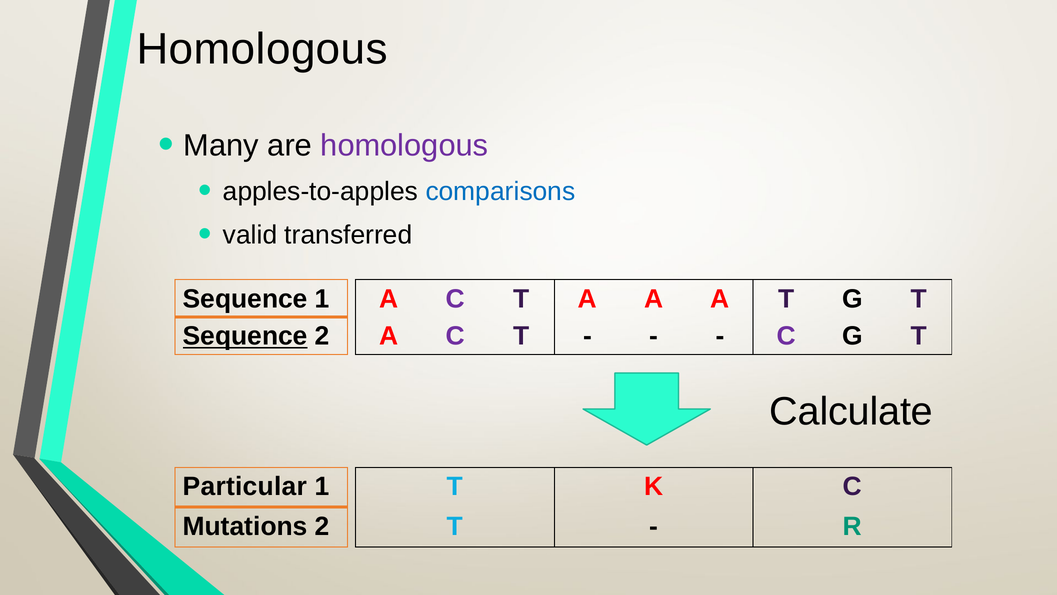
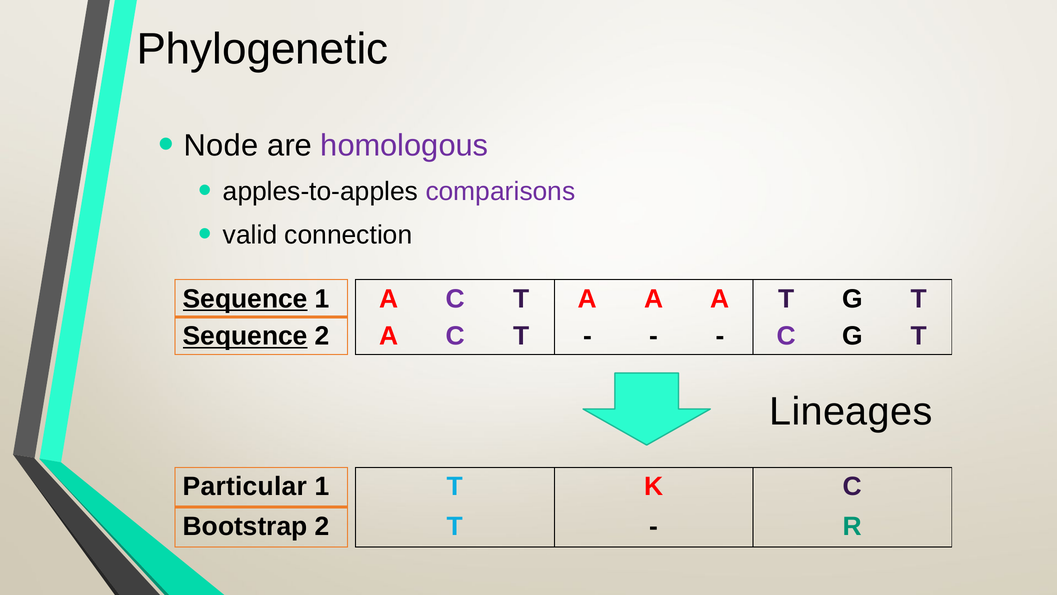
Homologous: Homologous -> Phylogenetic (262, 49)
Many: Many -> Node (221, 145)
comparisons colour: blue -> purple (500, 191)
transferred: transferred -> connection (348, 235)
Sequence underline: none -> present (245, 299)
Calculate: Calculate -> Lineages (851, 412)
Mutations: Mutations -> Bootstrap (245, 526)
